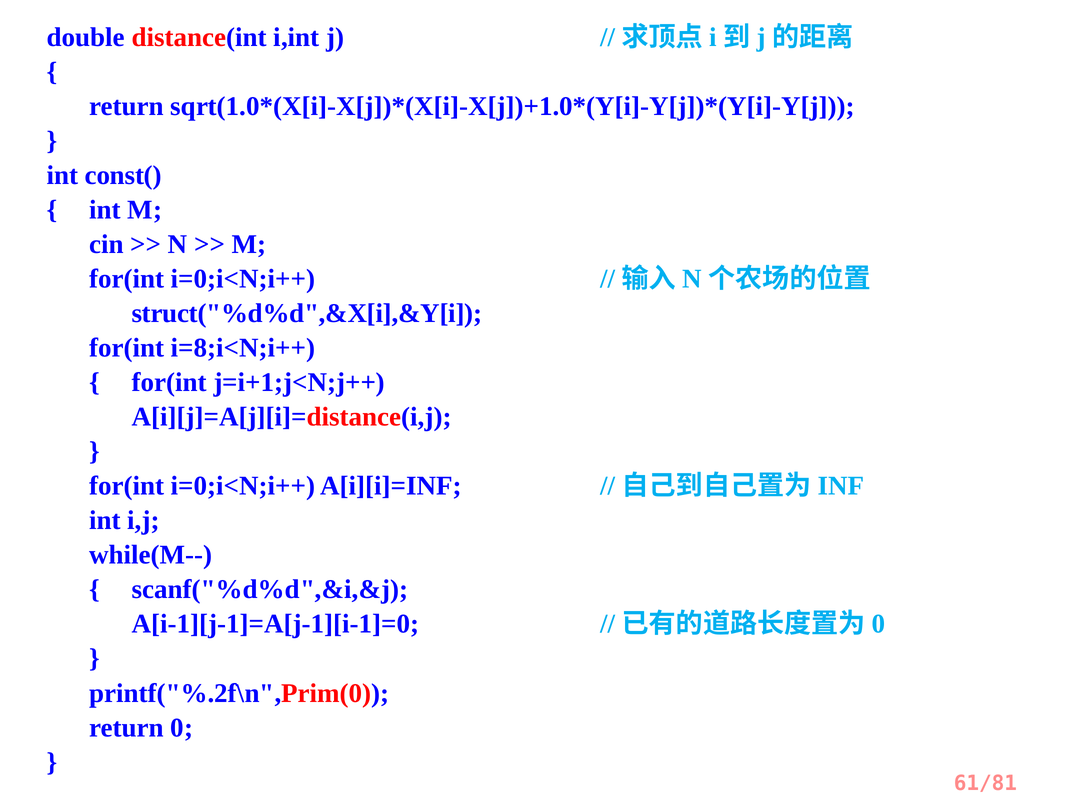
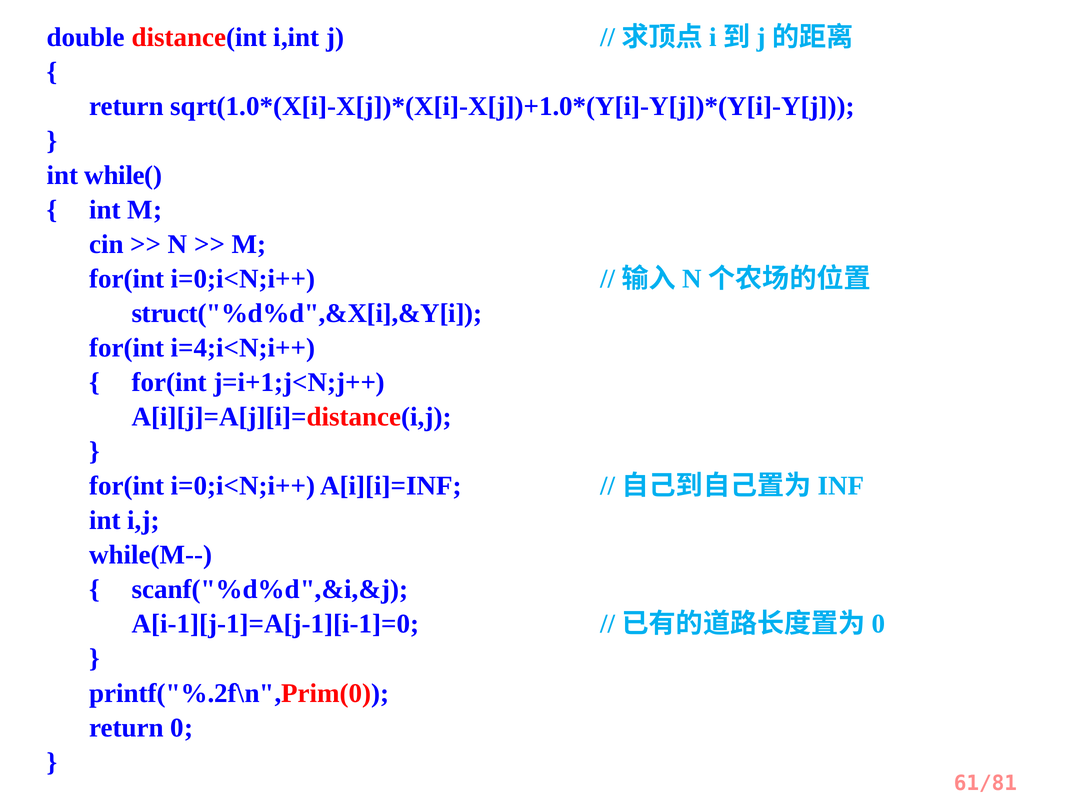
const(: const( -> while( (123, 175)
i=8;i<N;i++: i=8;i<N;i++ -> i=4;i<N;i++ (243, 348)
